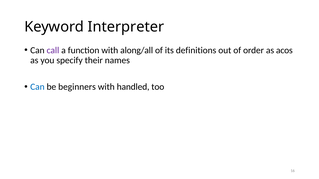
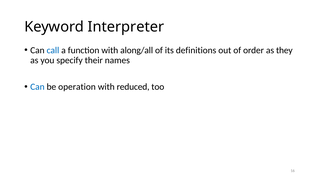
call colour: purple -> blue (53, 50)
acos: acos -> they (284, 50)
beginners: beginners -> operation (77, 87)
handled: handled -> reduced (133, 87)
